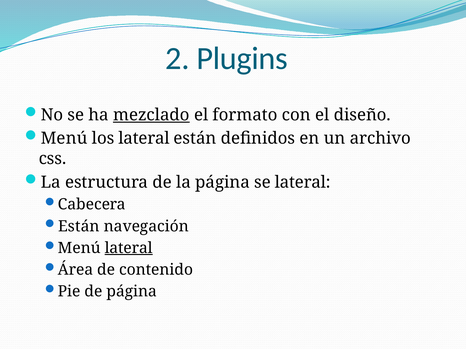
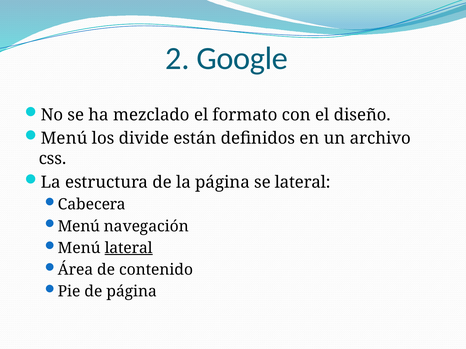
Plugins: Plugins -> Google (242, 59)
mezclado underline: present -> none (151, 115)
los lateral: lateral -> divide (144, 139)
Están: Están -> Menú (79, 227)
